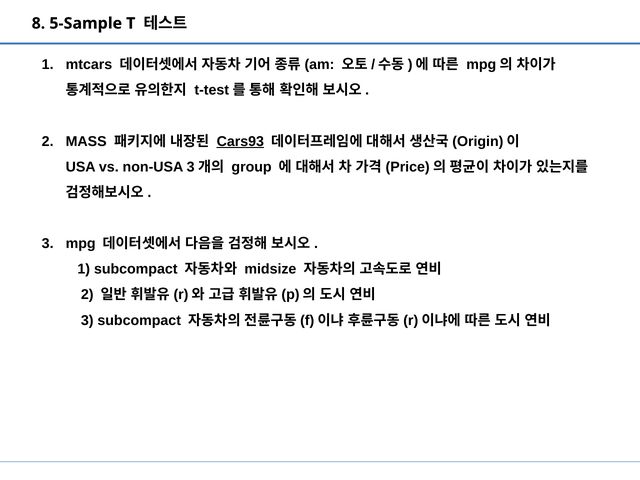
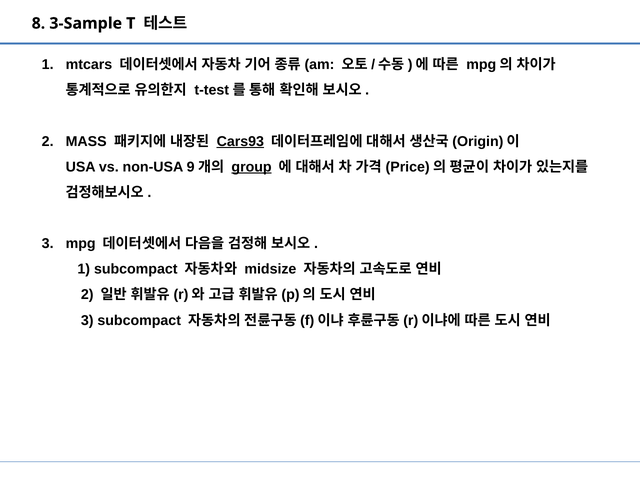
5-Sample: 5-Sample -> 3-Sample (86, 23)
non-USA 3: 3 -> 9 (191, 167)
group underline: none -> present (252, 167)
